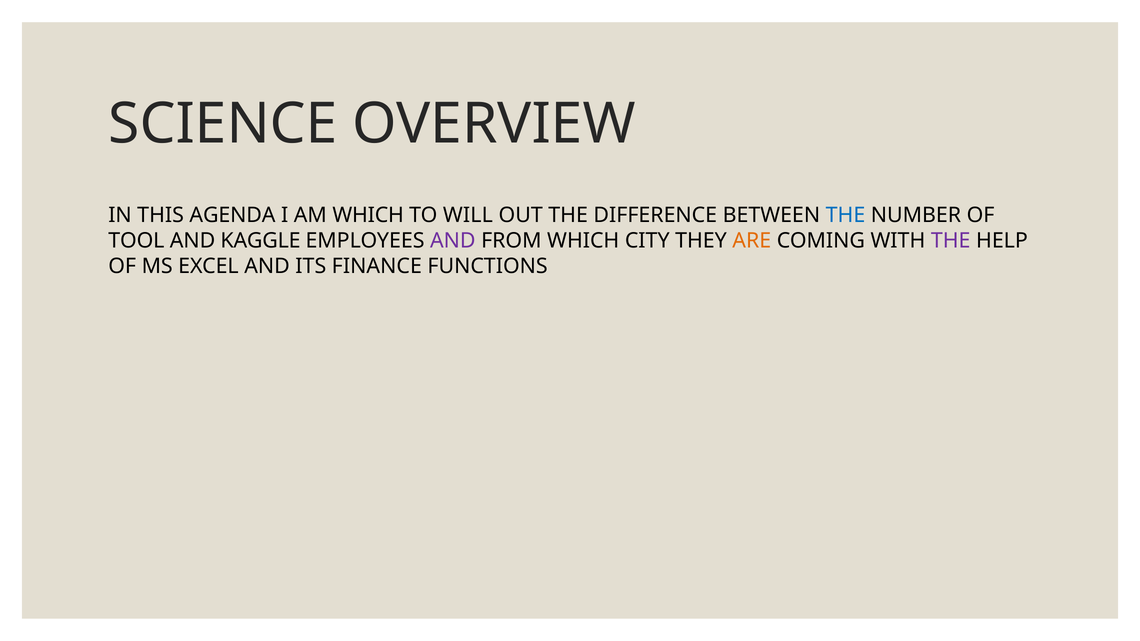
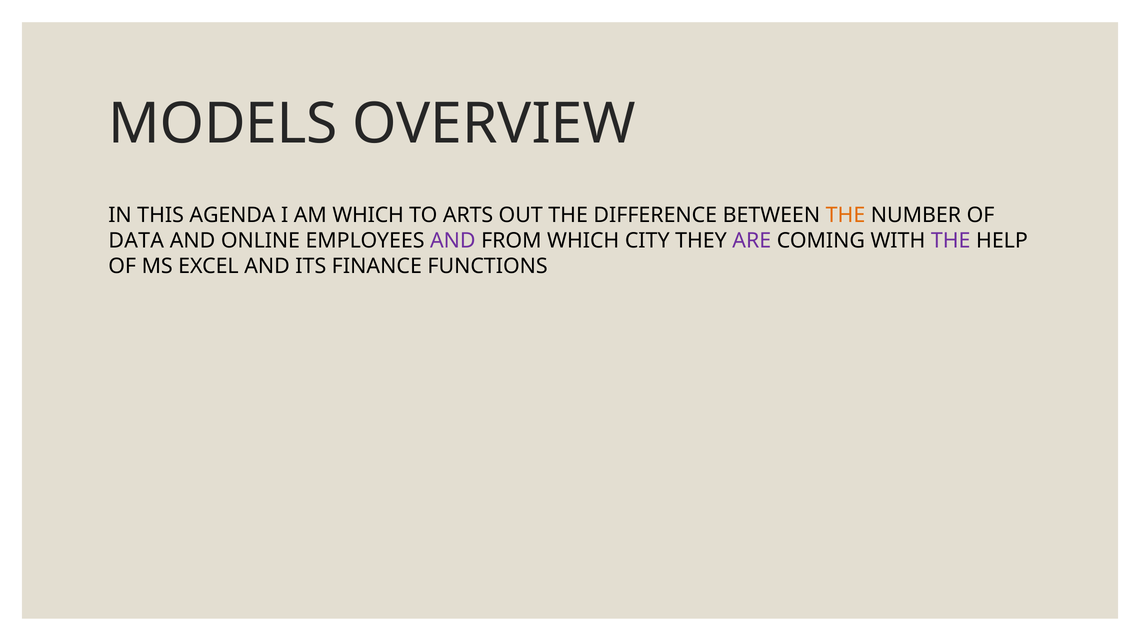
SCIENCE: SCIENCE -> MODELS (223, 124)
WILL: WILL -> ARTS (468, 215)
THE colour: blue -> orange (846, 215)
TOOL: TOOL -> DATA (136, 241)
KAGGLE: KAGGLE -> ONLINE (260, 241)
ARE colour: orange -> purple (752, 241)
